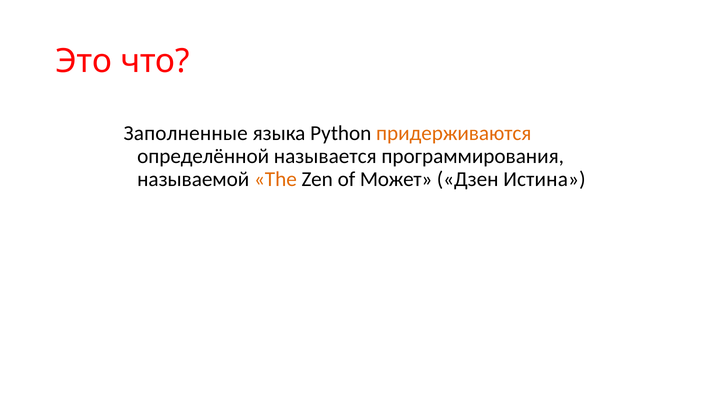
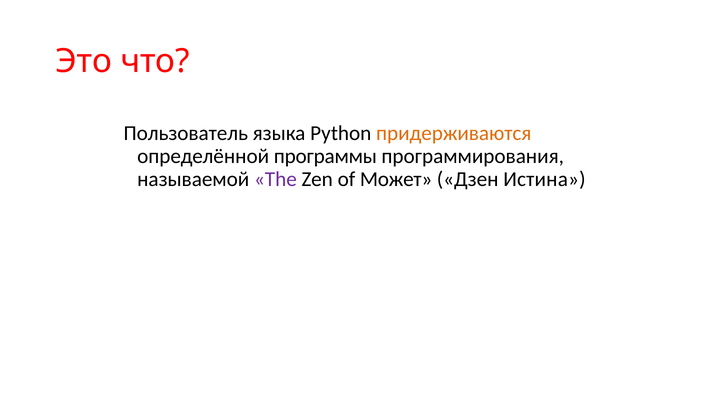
Заполненные: Заполненные -> Пользователь (186, 133)
называется: называется -> программы (325, 156)
The colour: orange -> purple (275, 179)
